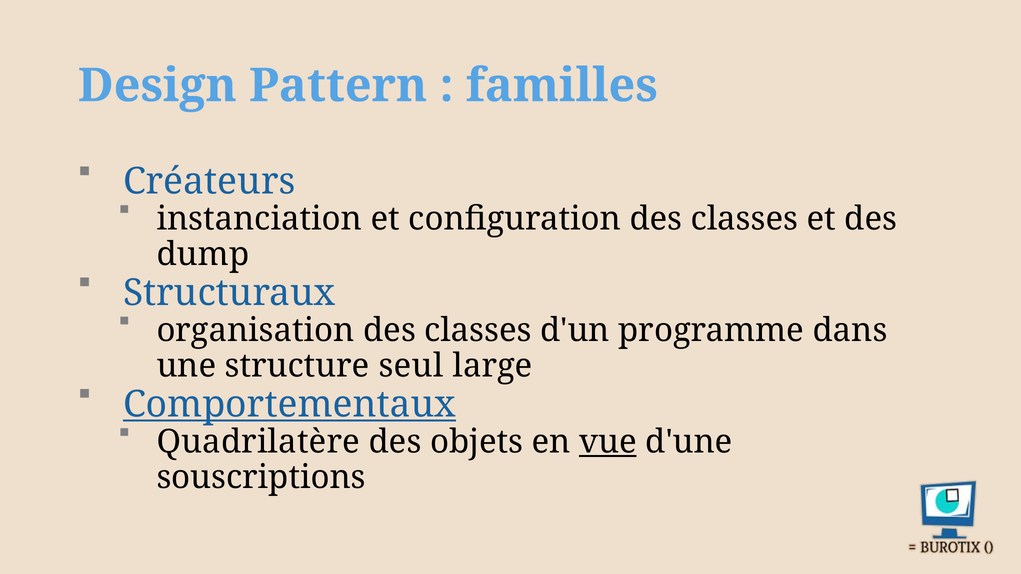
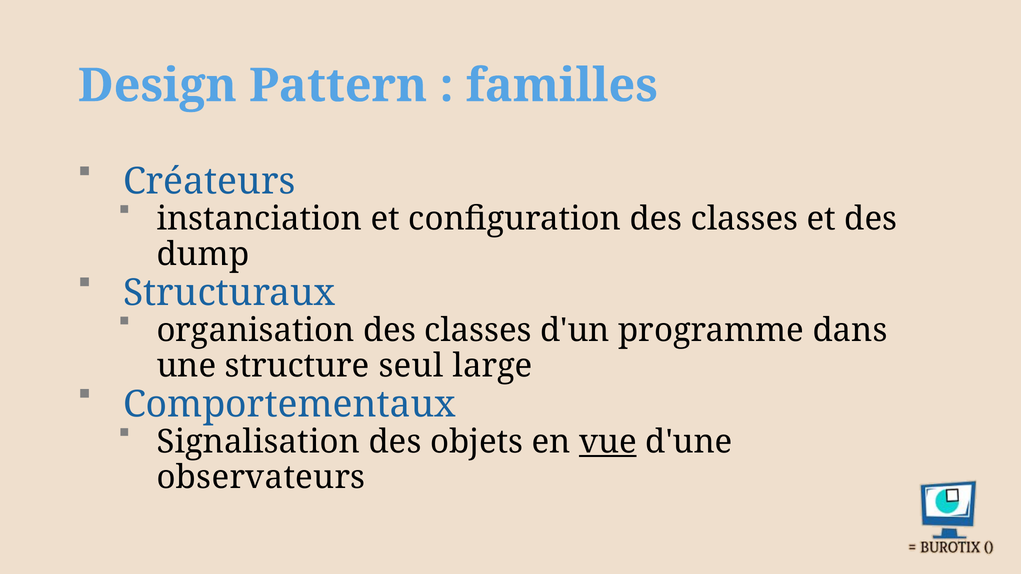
Comportementaux underline: present -> none (290, 405)
Quadrilatère: Quadrilatère -> Signalisation (258, 442)
souscriptions: souscriptions -> observateurs (261, 478)
